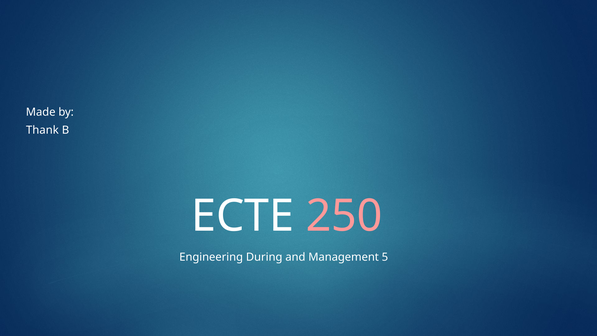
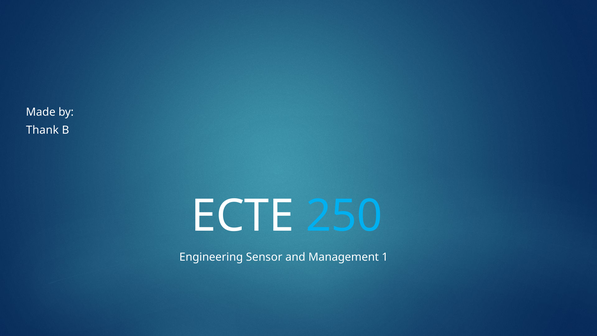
250 colour: pink -> light blue (344, 216)
During: During -> Sensor (264, 257)
5: 5 -> 1 (385, 257)
